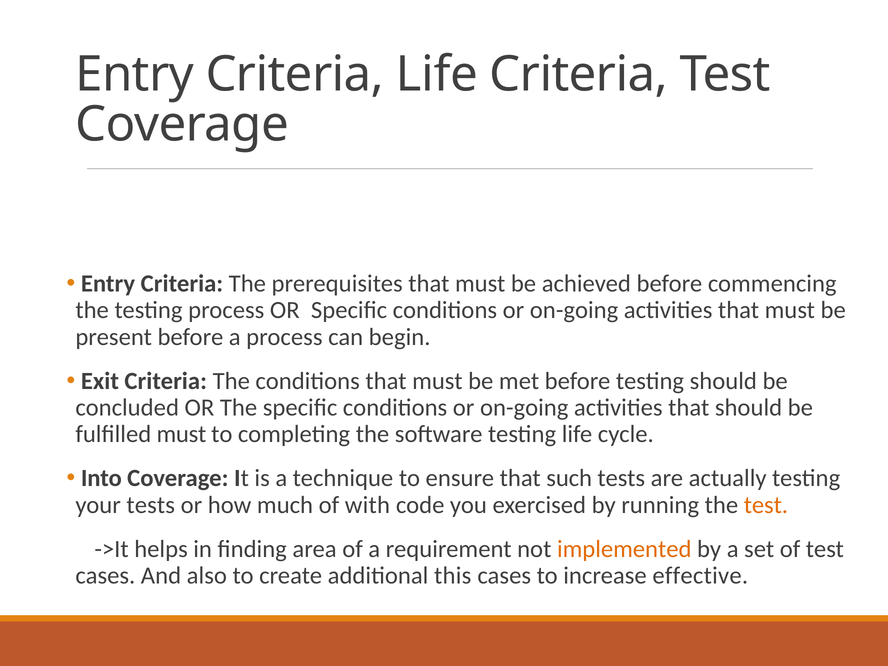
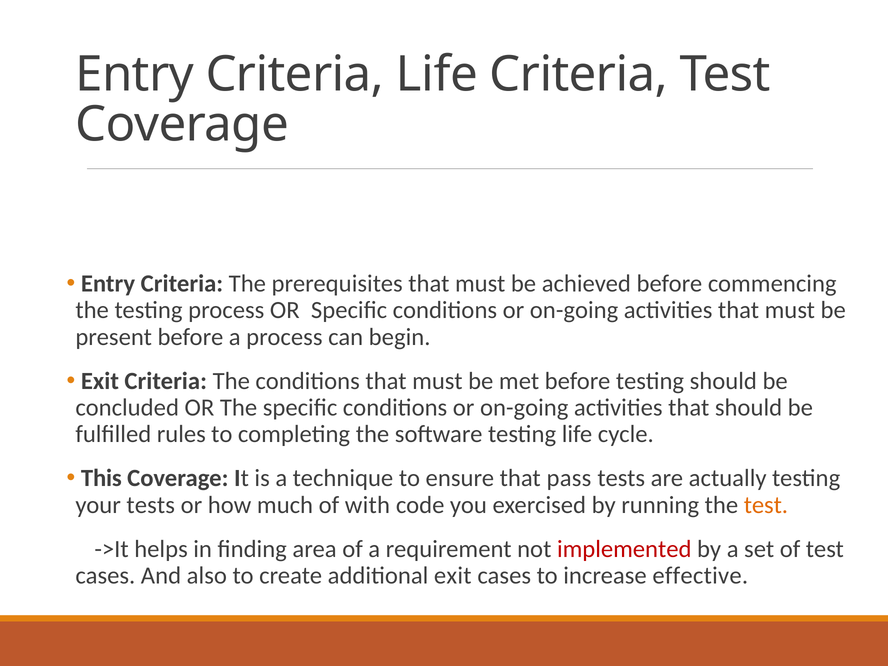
fulfilled must: must -> rules (181, 434)
Into: Into -> This (101, 478)
such: such -> pass (569, 478)
implemented colour: orange -> red (624, 549)
additional this: this -> exit (453, 576)
